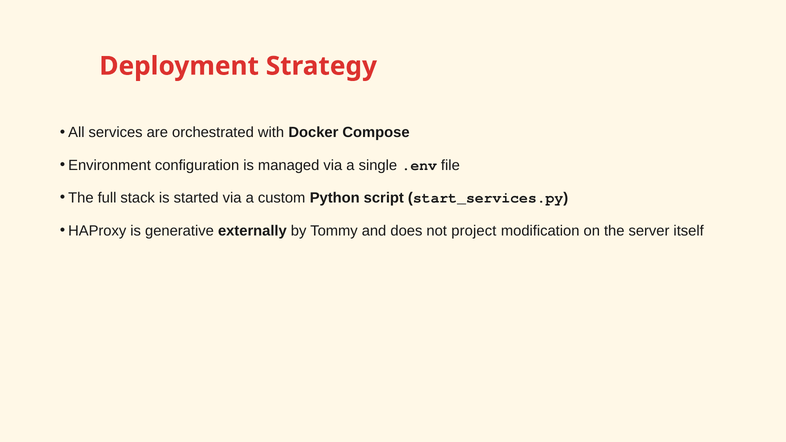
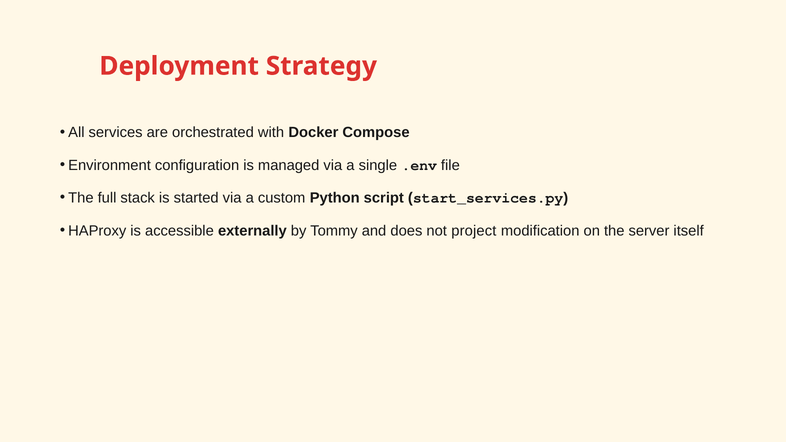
generative: generative -> accessible (179, 231)
